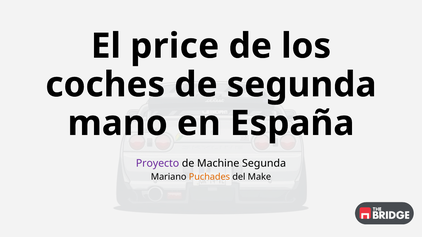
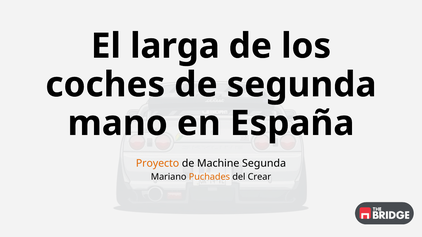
price: price -> larga (175, 46)
Proyecto colour: purple -> orange (158, 164)
Make: Make -> Crear (259, 177)
